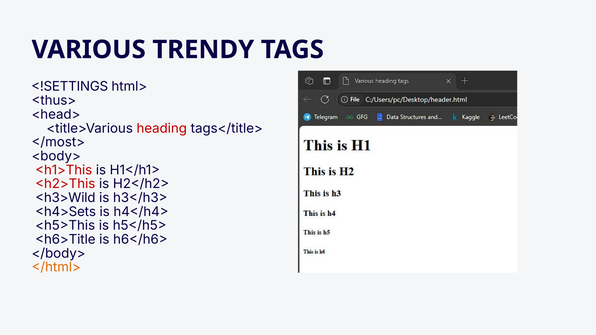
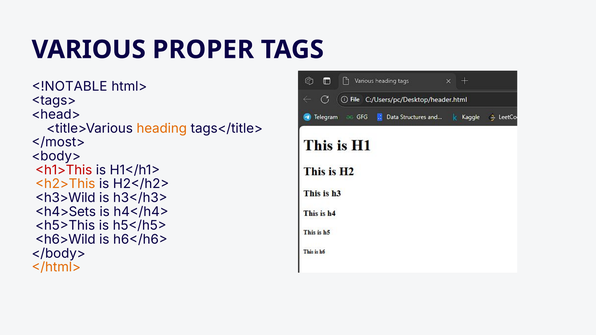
TRENDY: TRENDY -> PROPER (203, 50)
<!SETTINGS: <!SETTINGS -> <!NOTABLE (70, 87)
<thus>: <thus> -> <tags> (54, 101)
heading colour: red -> orange (162, 128)
<h2>This colour: red -> orange (65, 184)
<h6>Title: <h6>Title -> <h6>Wild (65, 240)
